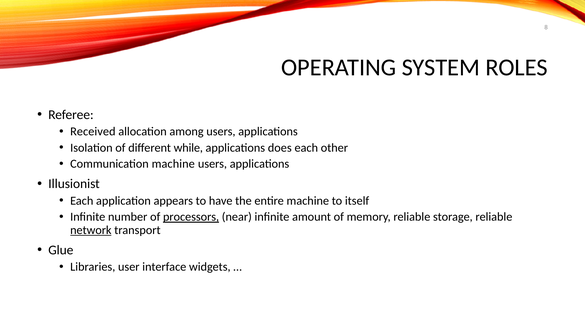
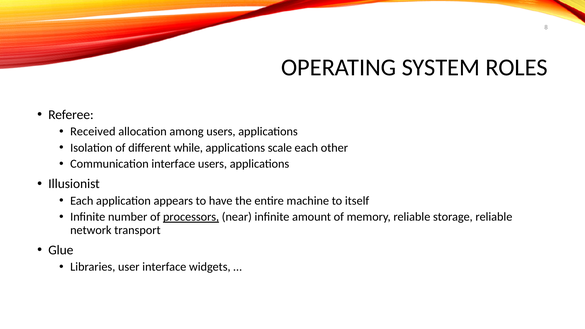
does: does -> scale (280, 148)
Communication machine: machine -> interface (173, 164)
network underline: present -> none (91, 230)
